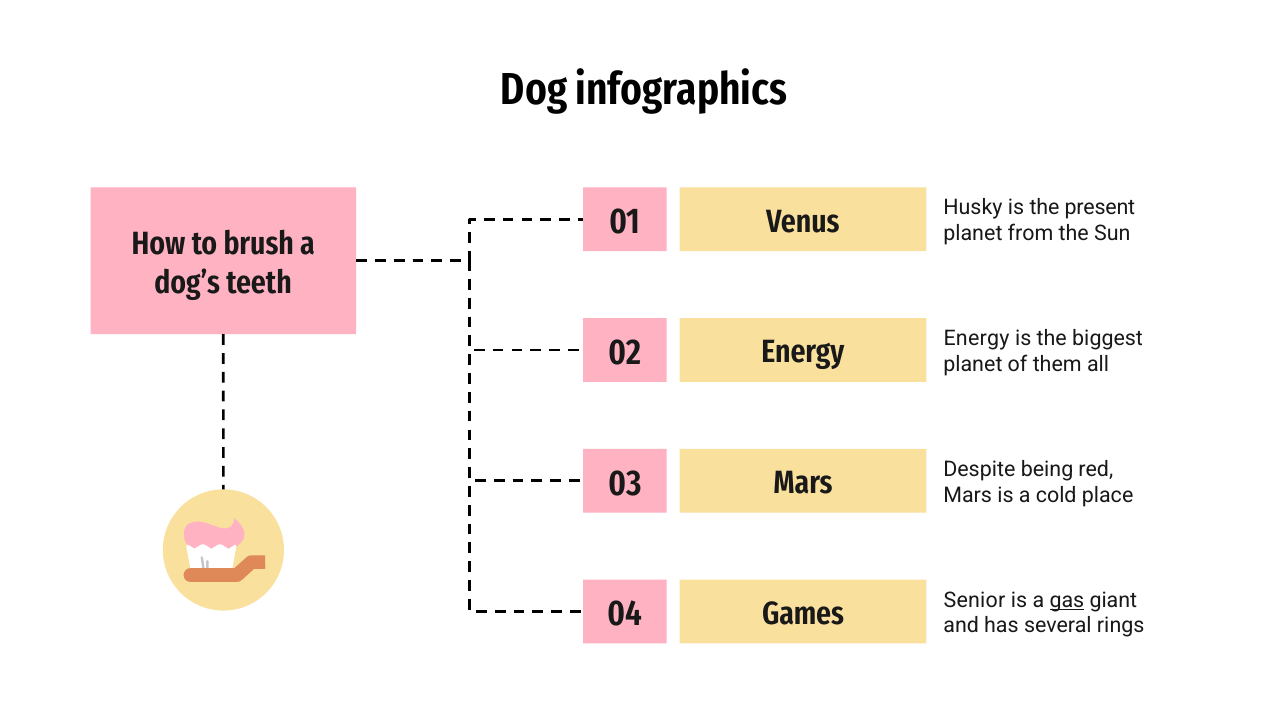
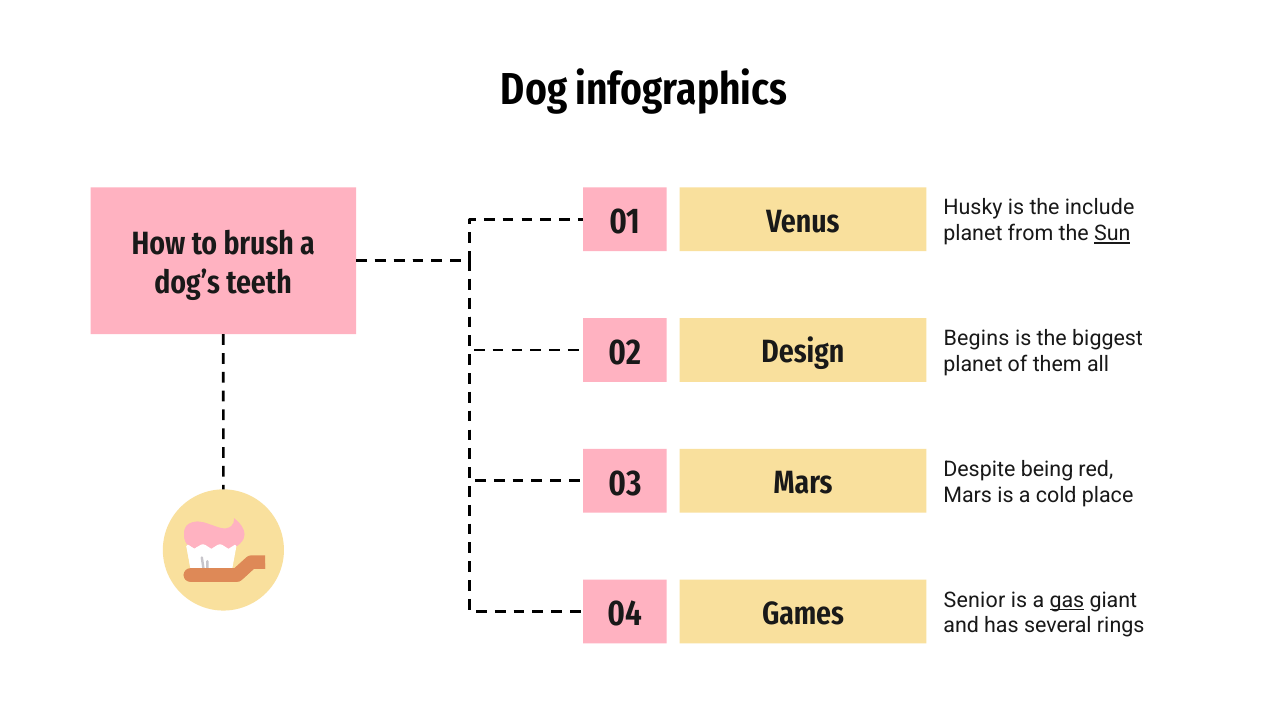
present: present -> include (1100, 208)
Sun underline: none -> present (1112, 233)
Energy: Energy -> Begins (977, 338)
Energy: Energy -> Design (803, 352)
